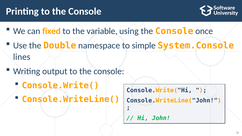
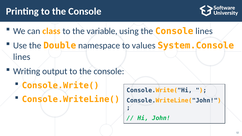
fixed: fixed -> class (51, 31)
Console once: once -> lines (204, 31)
simple: simple -> values (144, 46)
